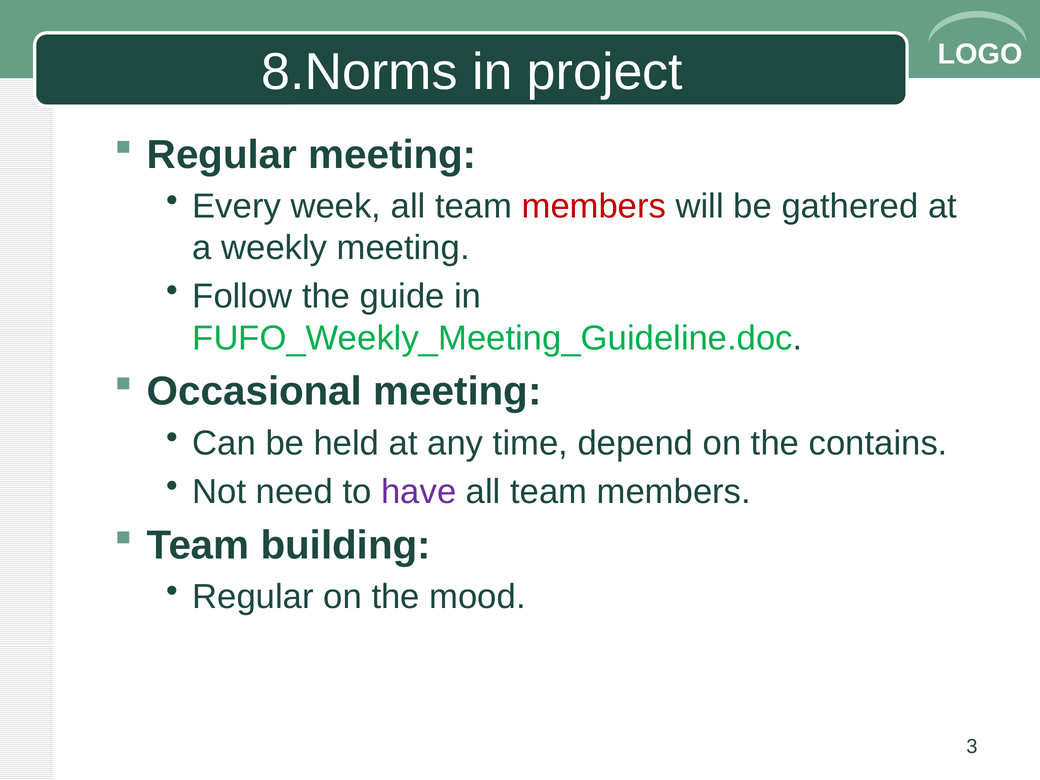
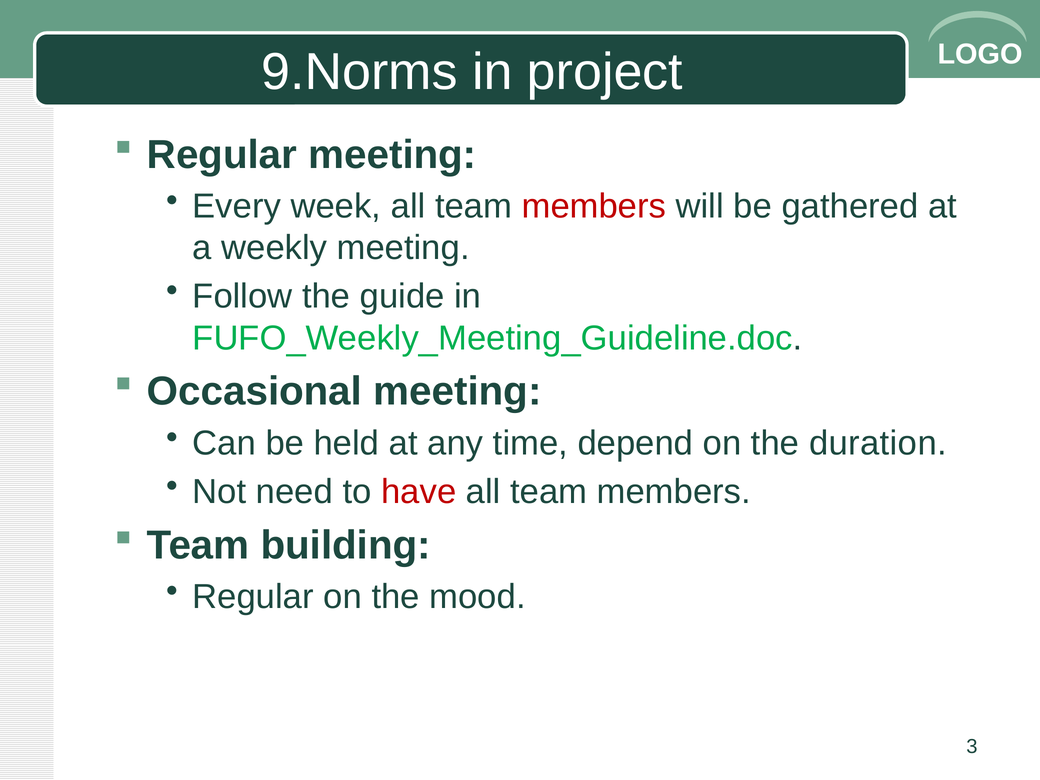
8.Norms: 8.Norms -> 9.Norms (360, 72)
contains: contains -> duration (878, 443)
have colour: purple -> red (419, 492)
